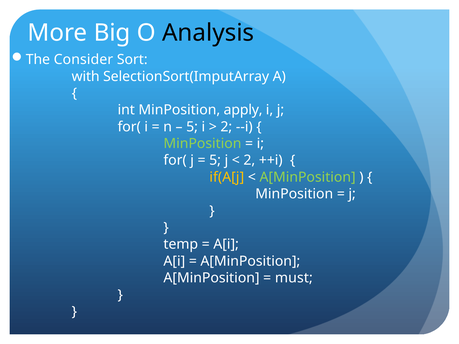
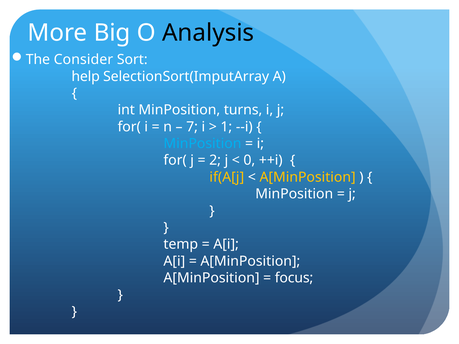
with: with -> help (86, 76)
apply: apply -> turns (243, 110)
5: 5 -> 7 (192, 127)
2: 2 -> 1 (226, 127)
MinPosition colour: light green -> light blue (202, 144)
5: 5 -> 2 (215, 160)
2: 2 -> 0 (249, 160)
A[MinPosition colour: light green -> yellow (308, 177)
must: must -> focus (294, 278)
